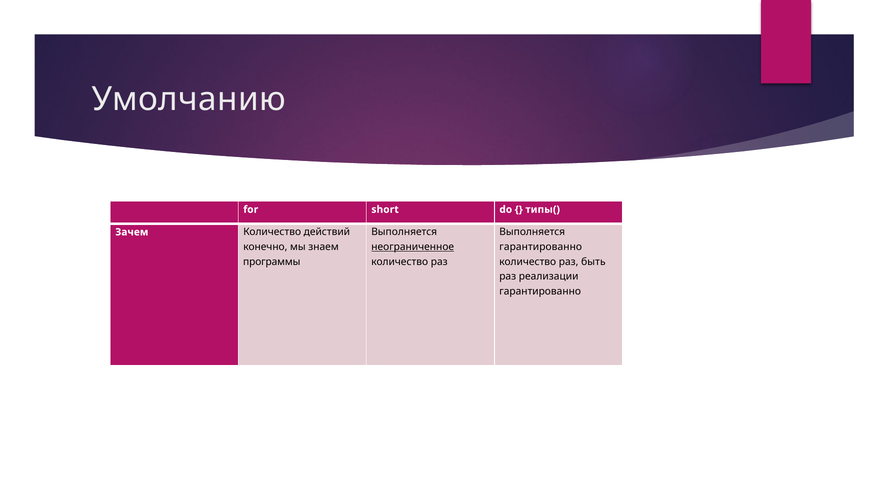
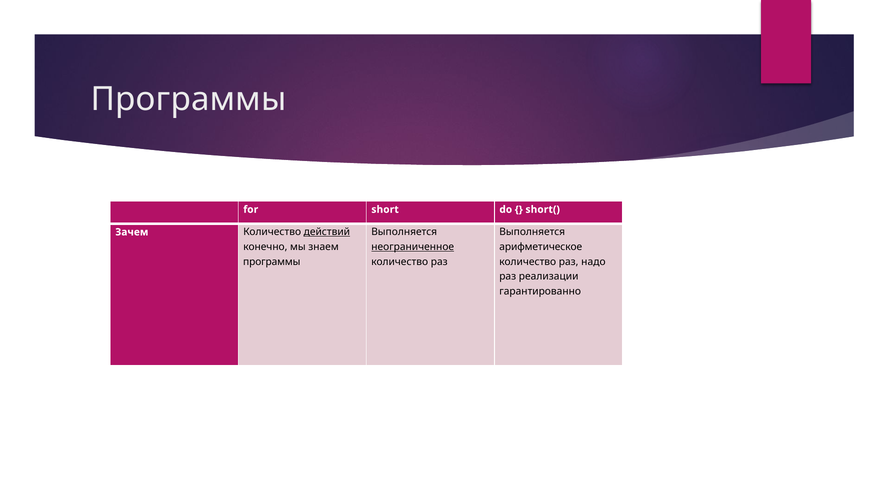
Умолчанию: Умолчанию -> Программы (189, 99)
типы(: типы( -> short( (543, 209)
действий underline: none -> present (327, 232)
гарантированно: гарантированно -> арифметическое (541, 247)
быть: быть -> надо (593, 262)
